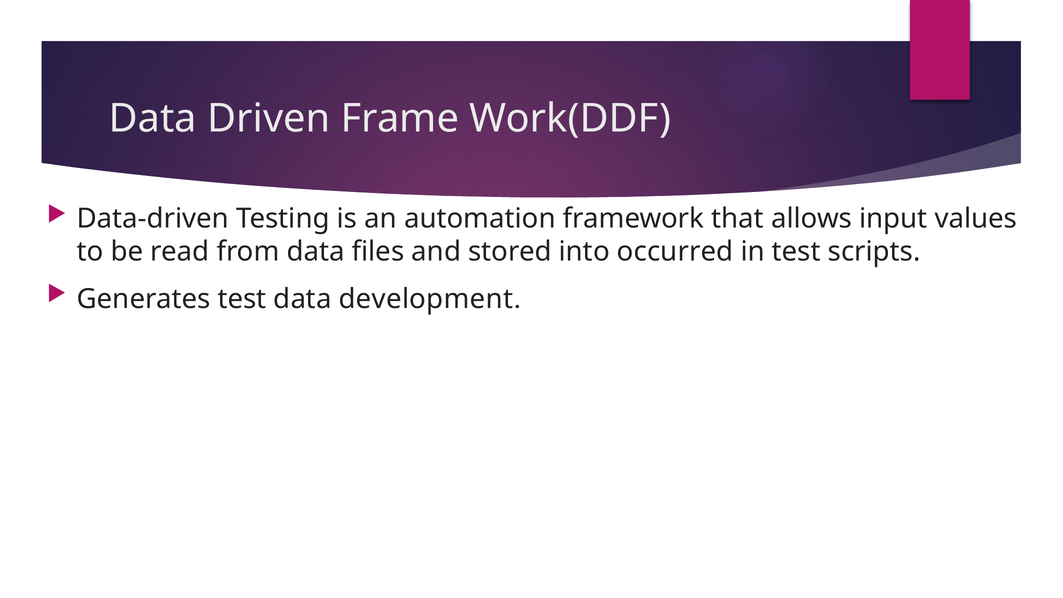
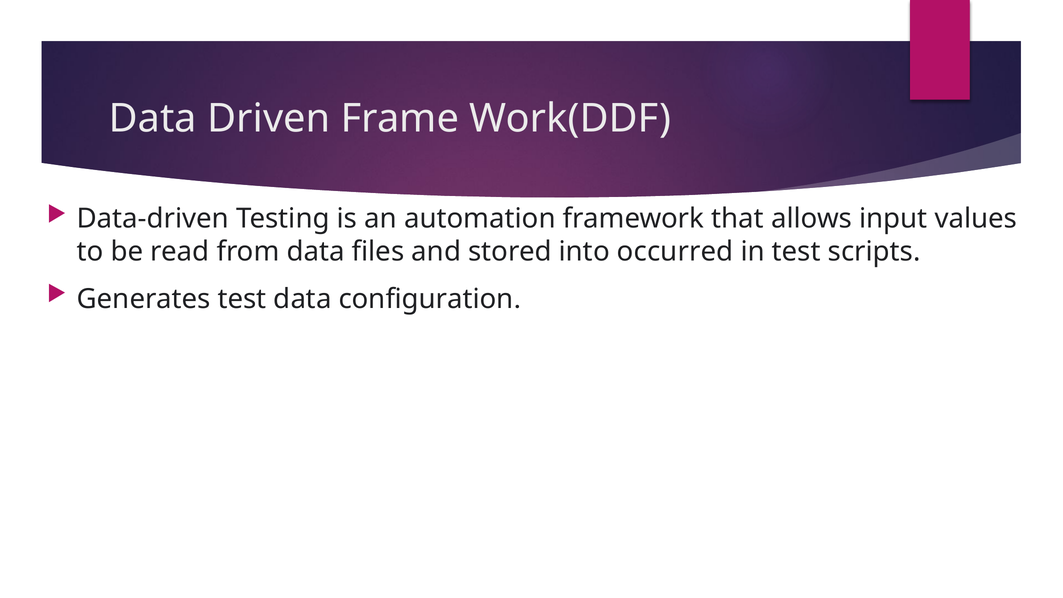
development: development -> configuration (426, 299)
